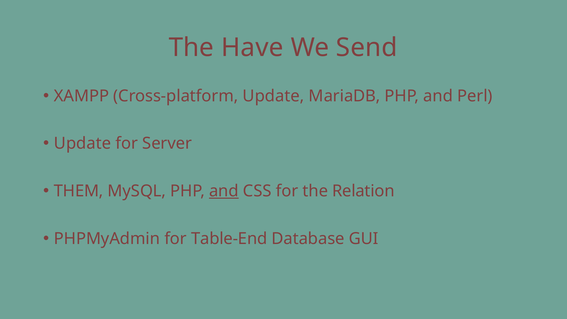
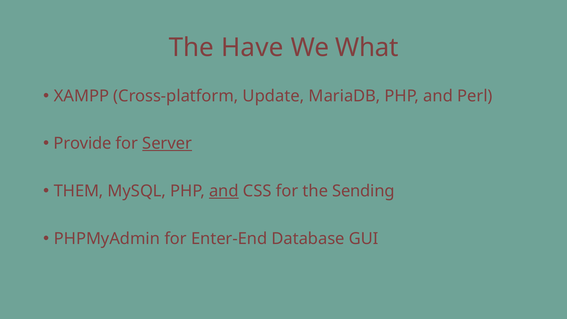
Send: Send -> What (367, 48)
Update: Update -> Provide (83, 143)
Server underline: none -> present (167, 143)
Relation: Relation -> Sending (363, 191)
Table-End: Table-End -> Enter-End (229, 239)
